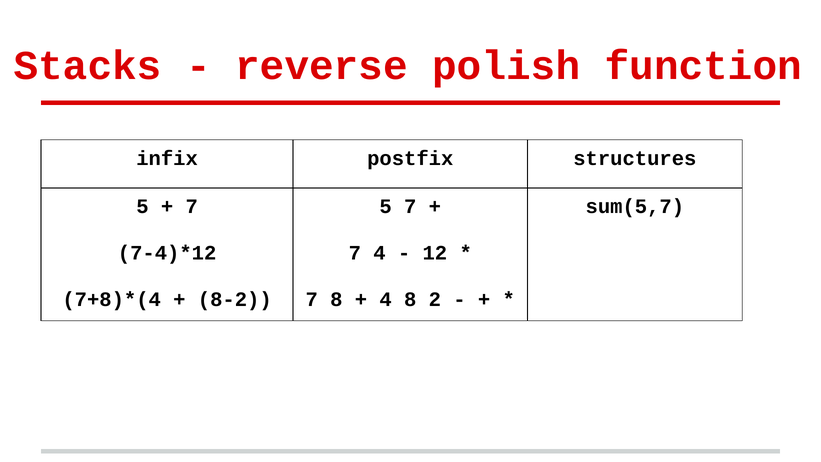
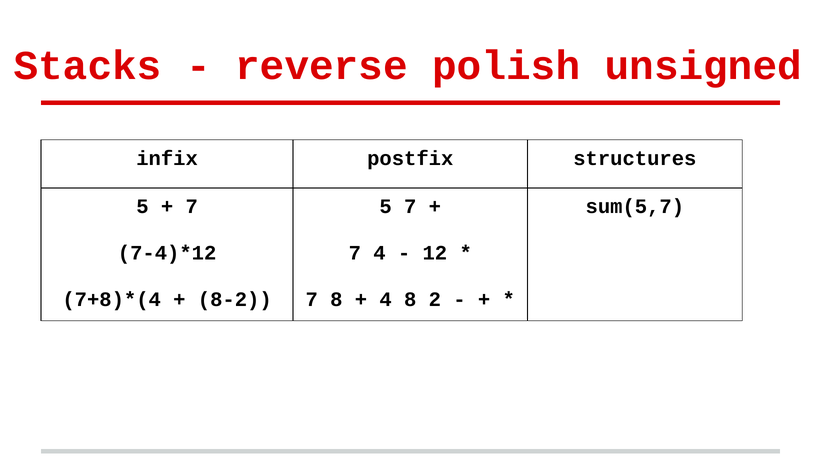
function: function -> unsigned (703, 65)
